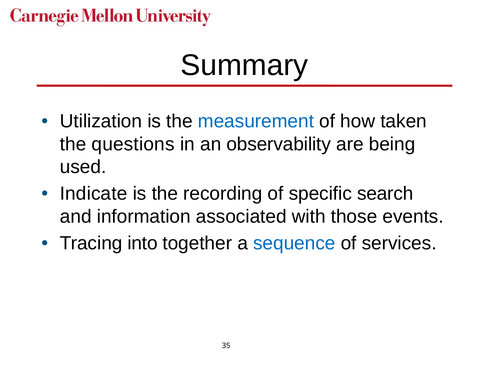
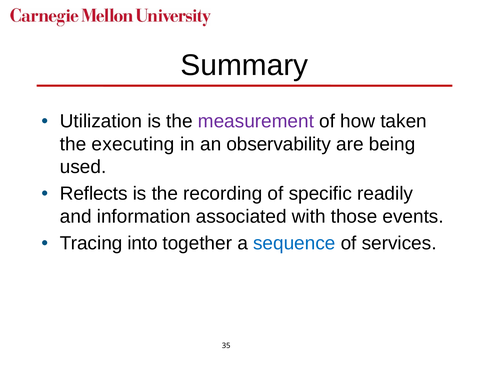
measurement colour: blue -> purple (256, 121)
questions: questions -> executing (133, 144)
Indicate: Indicate -> Reflects (94, 193)
search: search -> readily (385, 193)
